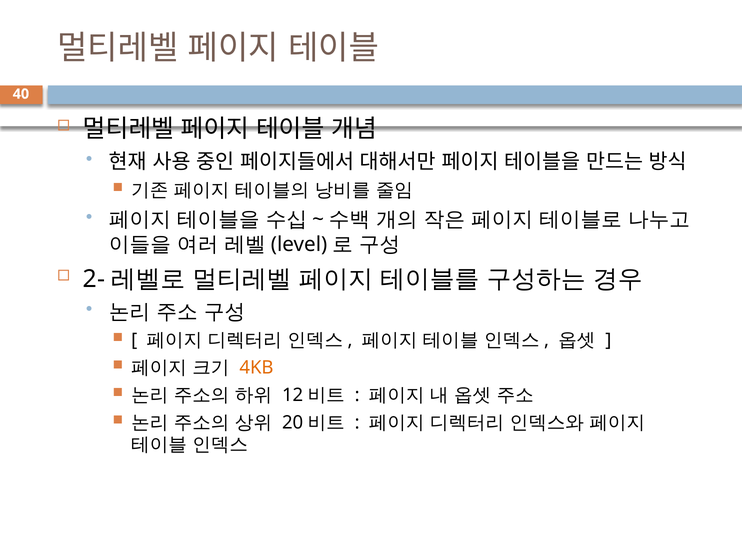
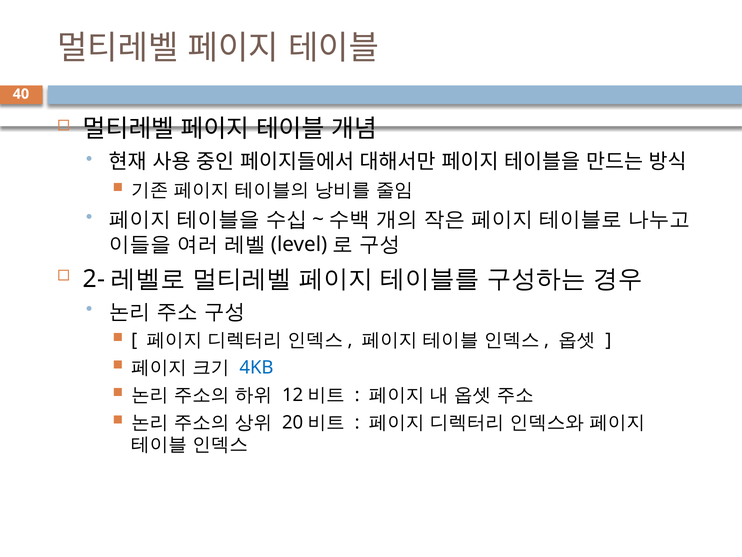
4KB colour: orange -> blue (256, 367)
